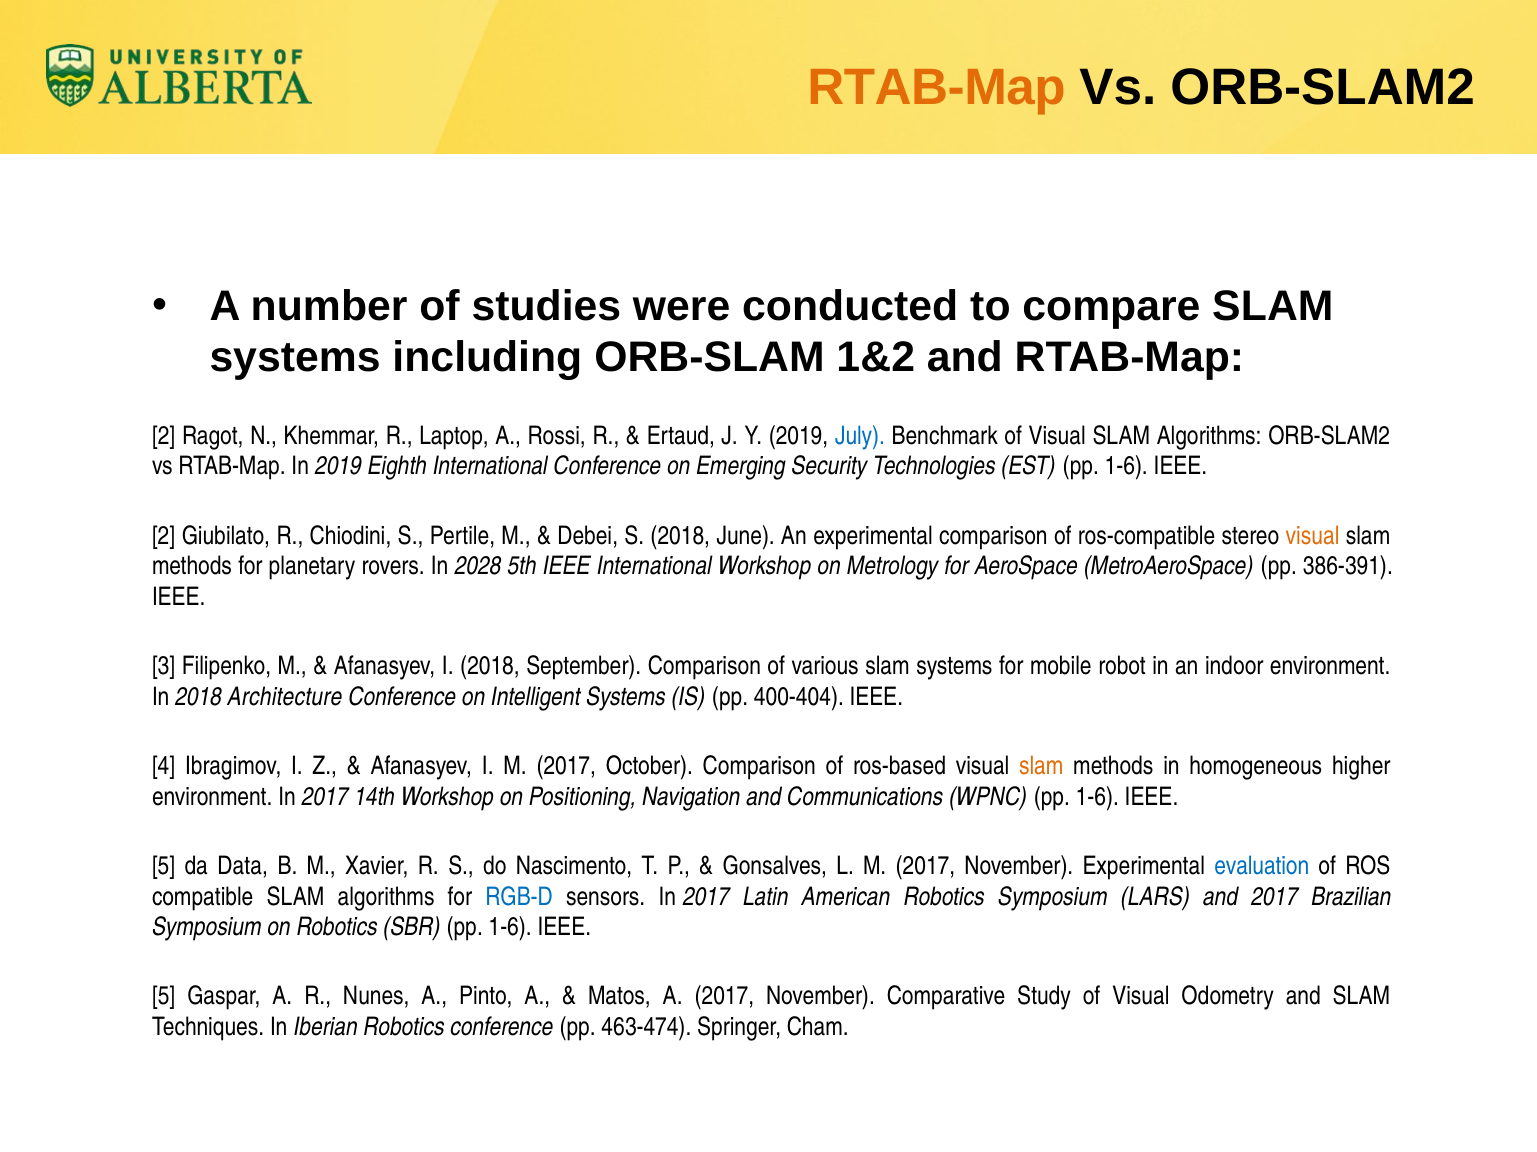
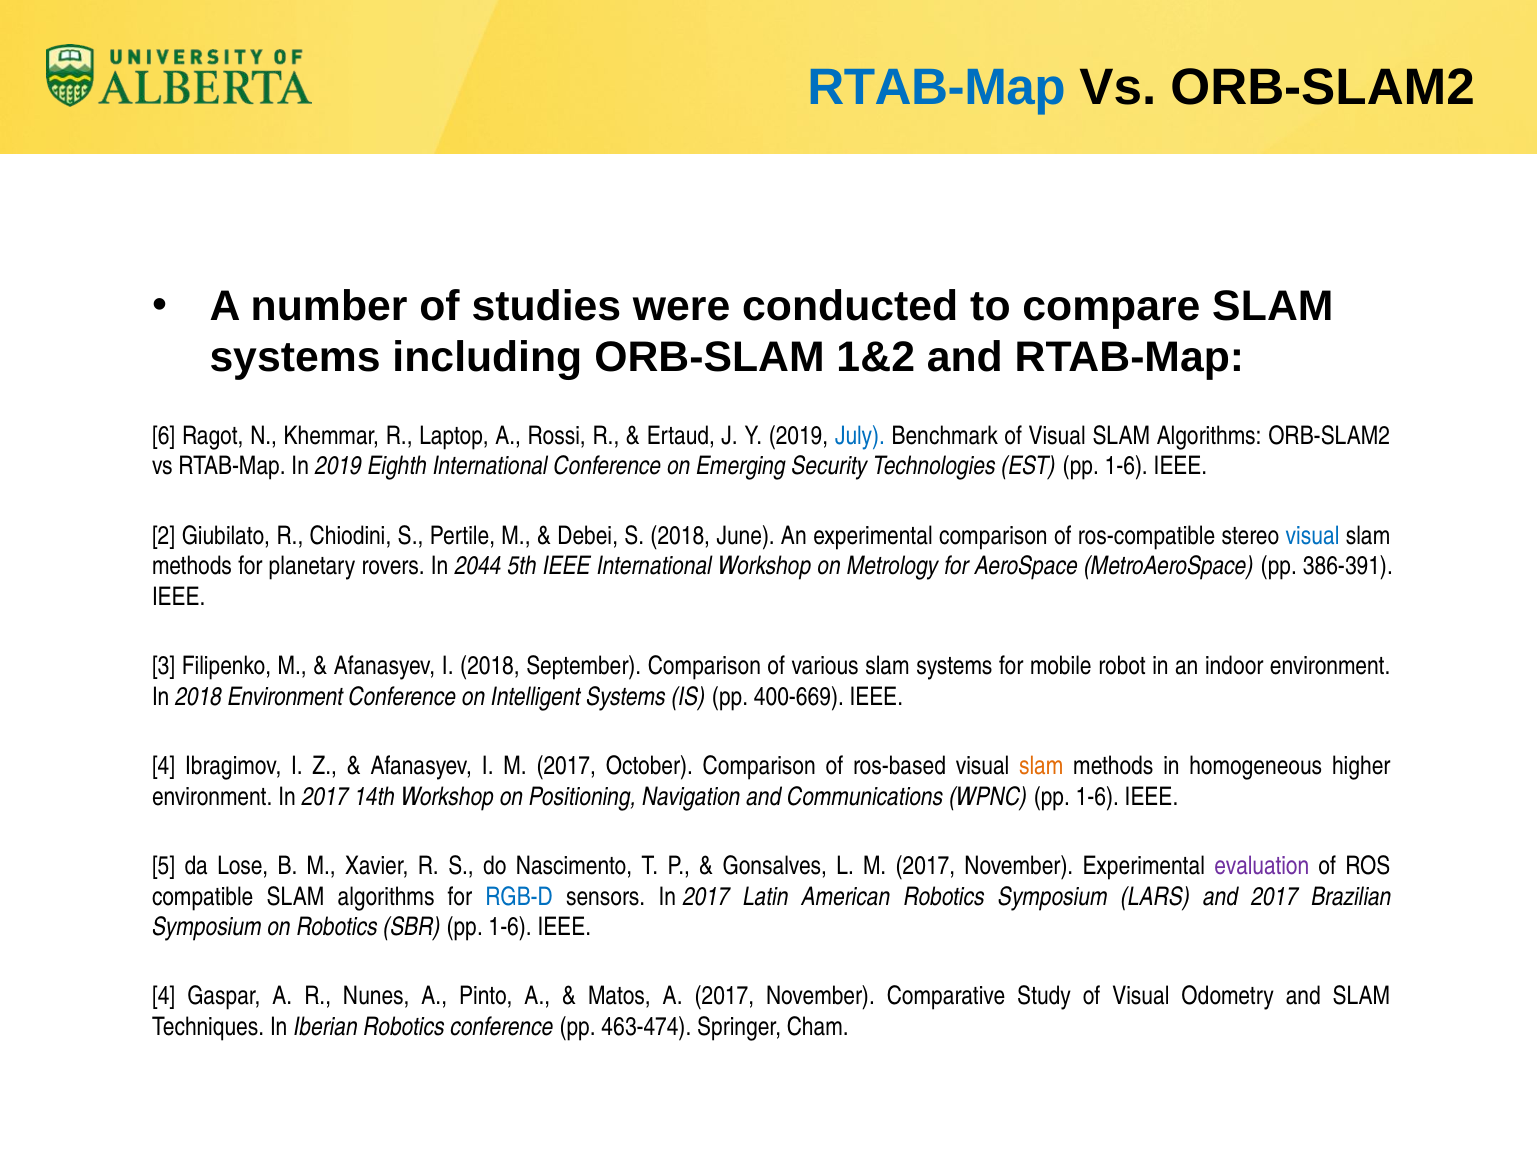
RTAB-Map colour: orange -> blue (937, 88)
2: 2 -> 6 (164, 436)
visual colour: orange -> blue (1313, 536)
2028: 2028 -> 2044 (478, 567)
2018 Architecture: Architecture -> Environment (285, 697)
400-404: 400-404 -> 400-669 (799, 697)
Data: Data -> Lose (243, 866)
evaluation colour: blue -> purple (1262, 866)
5: 5 -> 4 (164, 997)
